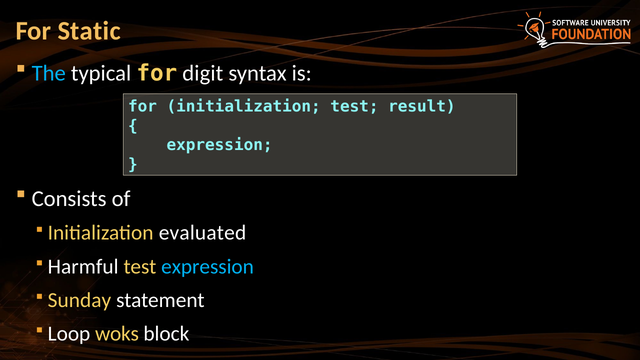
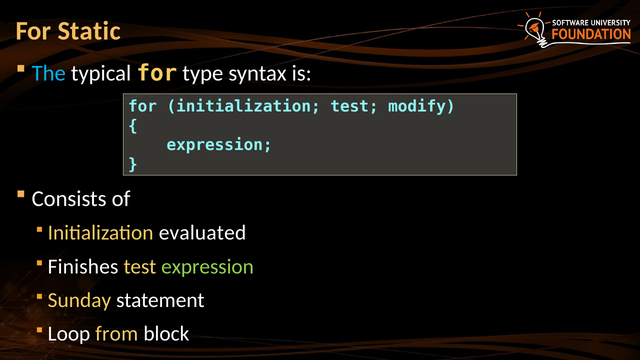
digit: digit -> type (203, 73)
result: result -> modify (422, 107)
Harmful: Harmful -> Finishes (83, 267)
expression colour: light blue -> light green (208, 267)
woks: woks -> from (117, 334)
